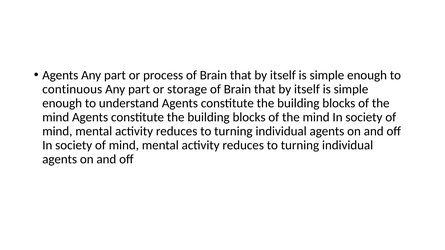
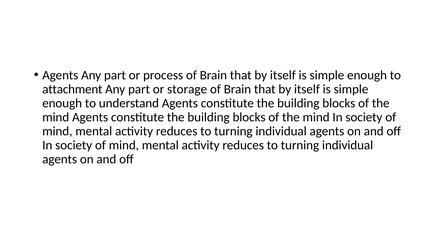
continuous: continuous -> attachment (72, 89)
